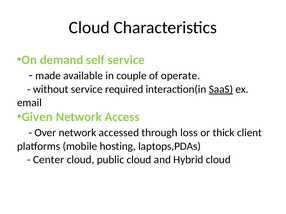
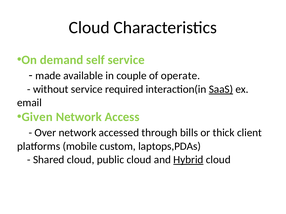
loss: loss -> bills (189, 133)
hosting: hosting -> custom (118, 147)
Center: Center -> Shared (49, 160)
Hybrid underline: none -> present (188, 160)
